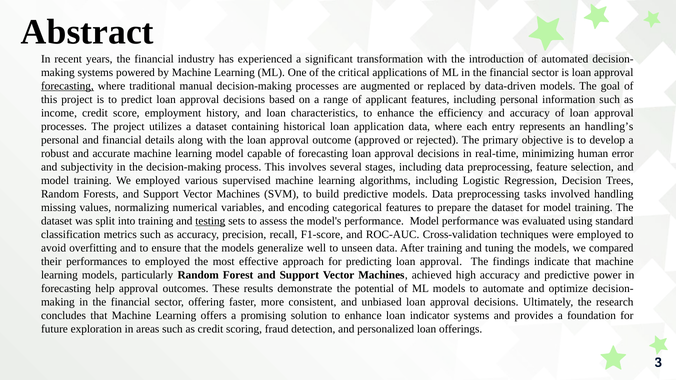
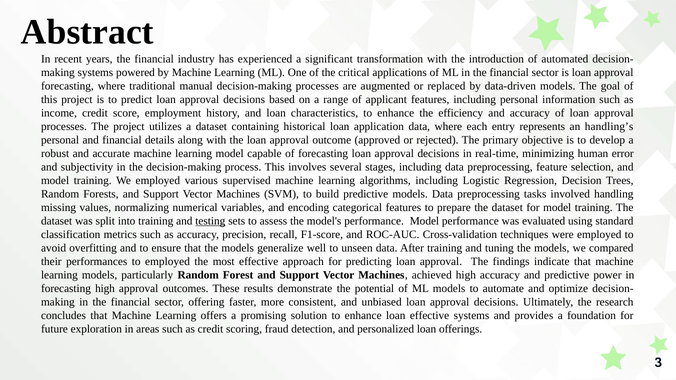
forecasting underline: present -> none (67, 86)
forecasting help: help -> high (105, 289)
loan indicator: indicator -> effective (430, 316)
